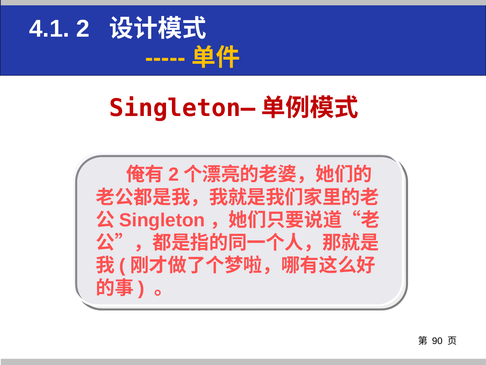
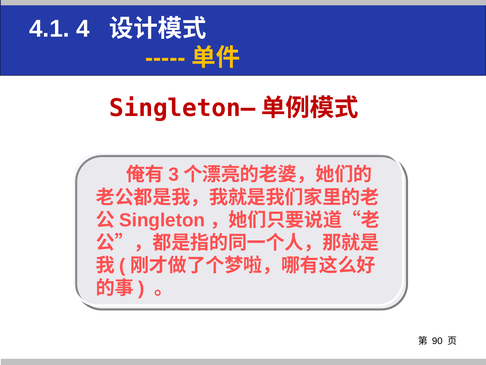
4.1 2: 2 -> 4 (83, 29)
2: 2 -> 3 (174, 175)
